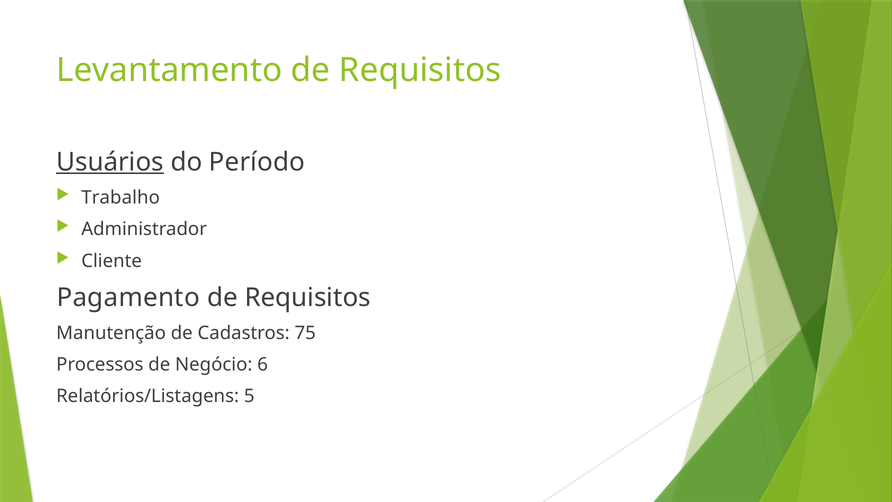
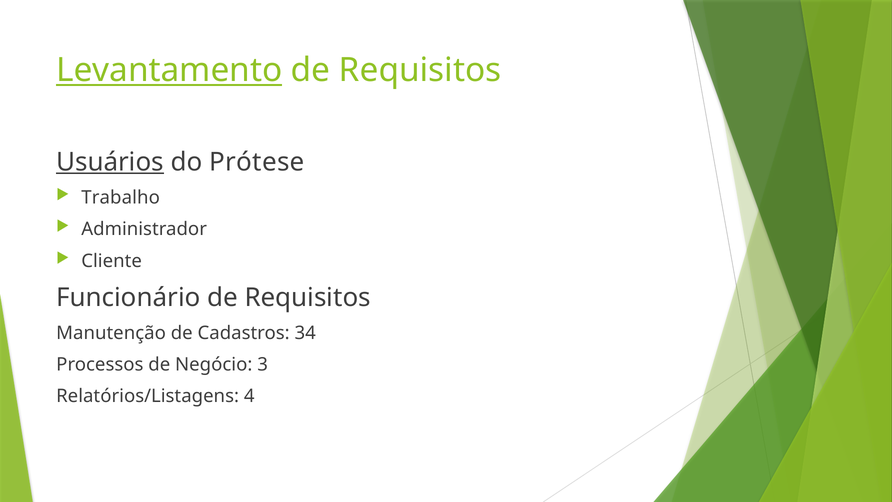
Levantamento underline: none -> present (169, 70)
Período: Período -> Prótese (257, 162)
Pagamento: Pagamento -> Funcionário (128, 297)
75: 75 -> 34 (305, 333)
6: 6 -> 3 (263, 364)
5: 5 -> 4 (249, 396)
